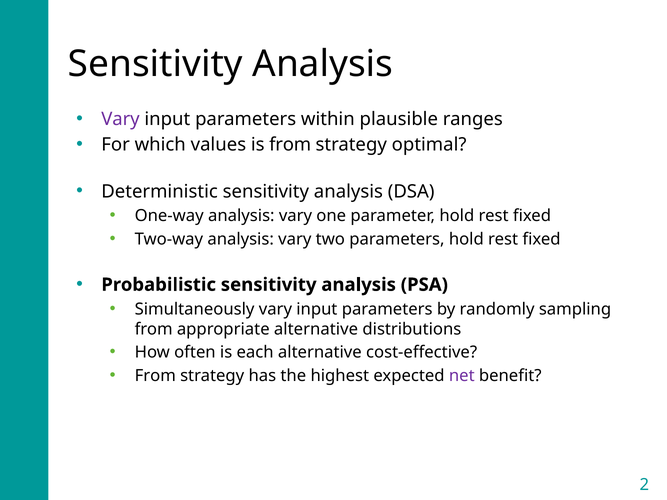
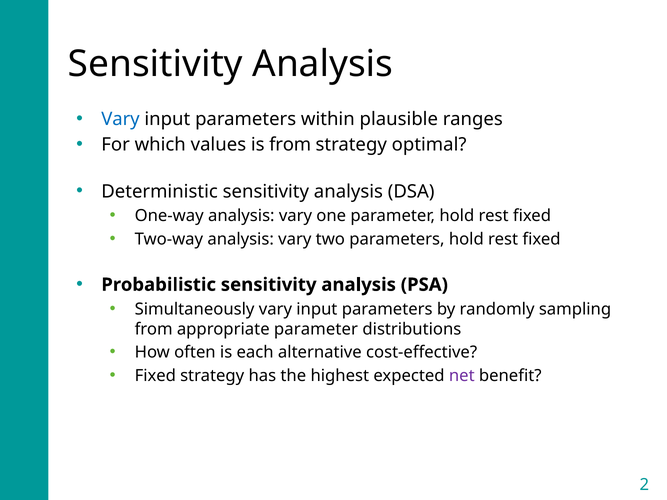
Vary colour: purple -> blue (120, 119)
appropriate alternative: alternative -> parameter (316, 329)
From: From -> Fixed (155, 376)
